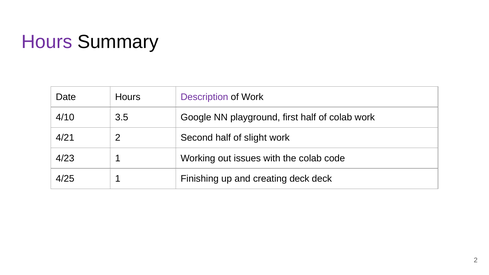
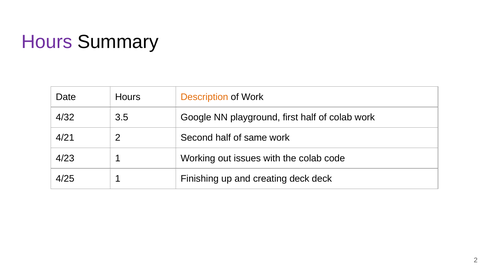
Description colour: purple -> orange (204, 97)
4/10: 4/10 -> 4/32 (65, 117)
slight: slight -> same (256, 138)
